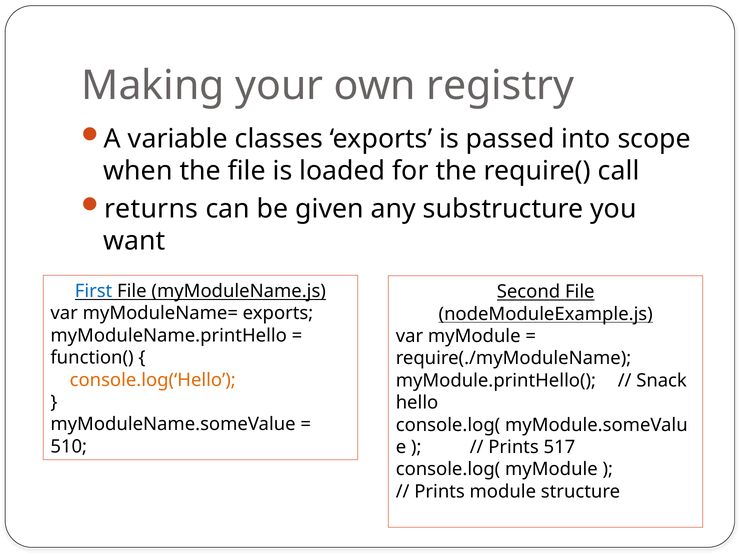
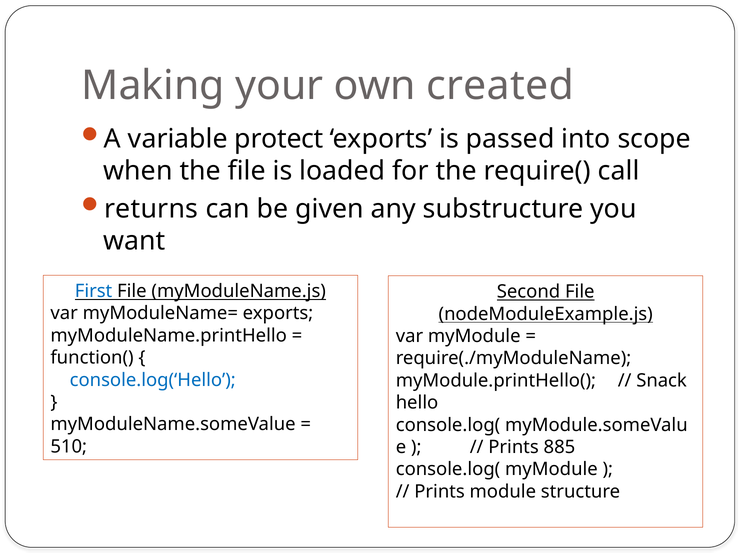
registry: registry -> created (500, 86)
classes: classes -> protect (279, 139)
console.log(‘Hello colour: orange -> blue (153, 380)
517: 517 -> 885 (559, 447)
